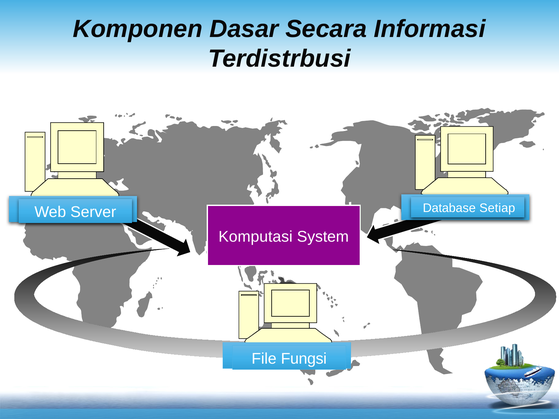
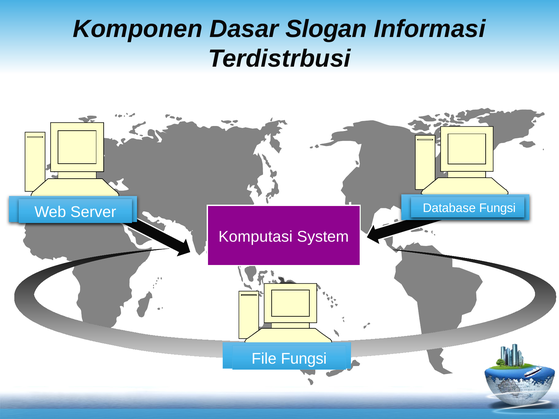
Secara: Secara -> Slogan (326, 29)
Database Setiap: Setiap -> Fungsi (497, 208)
